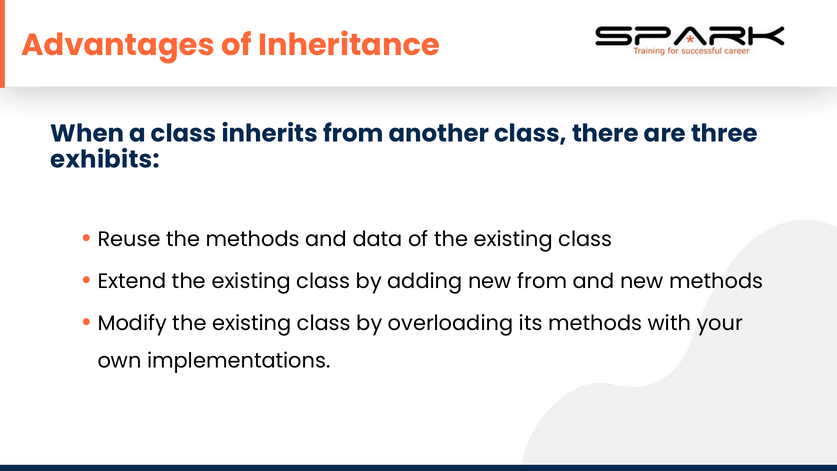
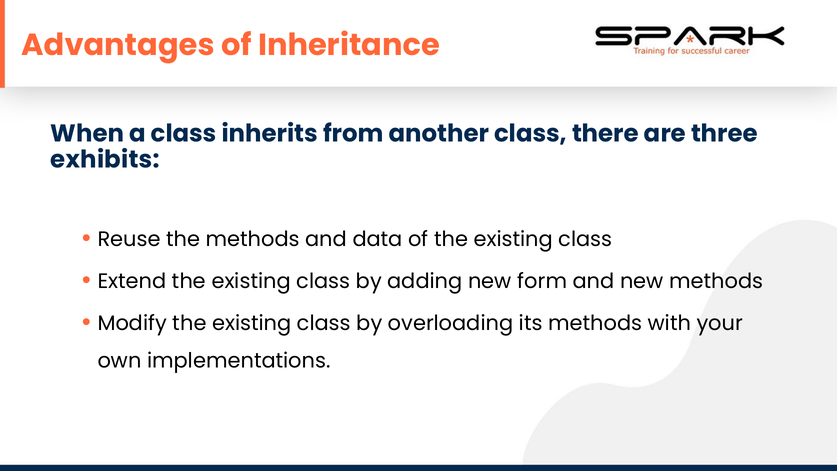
new from: from -> form (542, 281)
